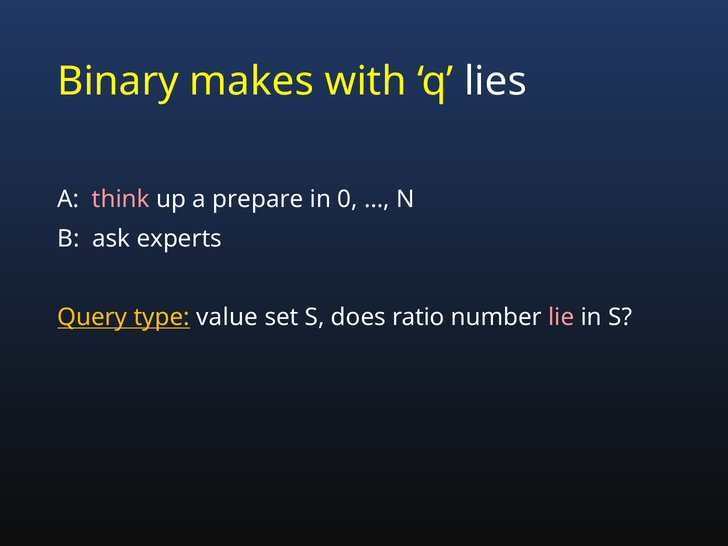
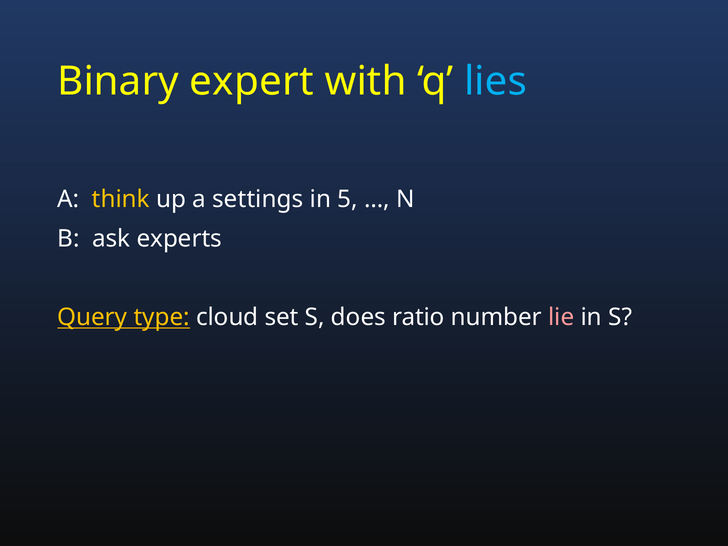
makes: makes -> expert (252, 82)
lies colour: white -> light blue (496, 82)
think colour: pink -> yellow (121, 199)
prepare: prepare -> settings (258, 199)
0: 0 -> 5 (348, 199)
value: value -> cloud (227, 317)
